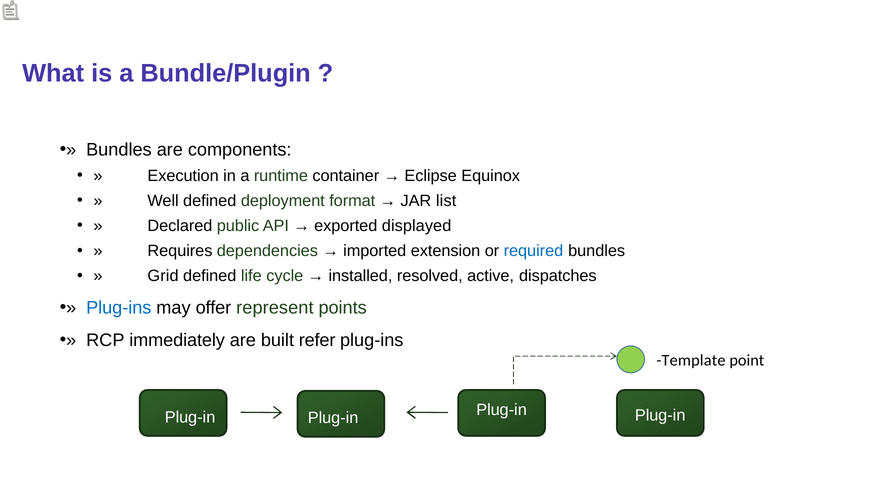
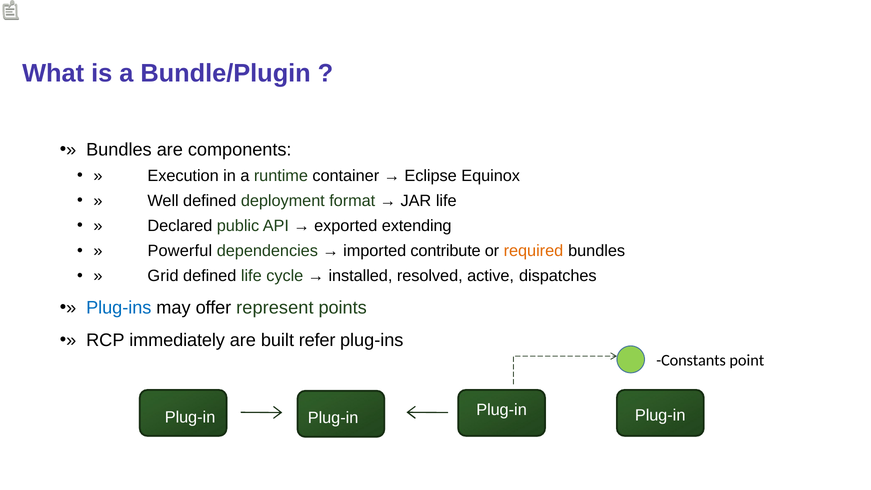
JAR list: list -> life (446, 201)
displayed: displayed -> extending (417, 226)
Requires: Requires -> Powerful (180, 251)
extension: extension -> contribute (446, 251)
required colour: blue -> orange (533, 251)
Template: Template -> Constants (691, 361)
